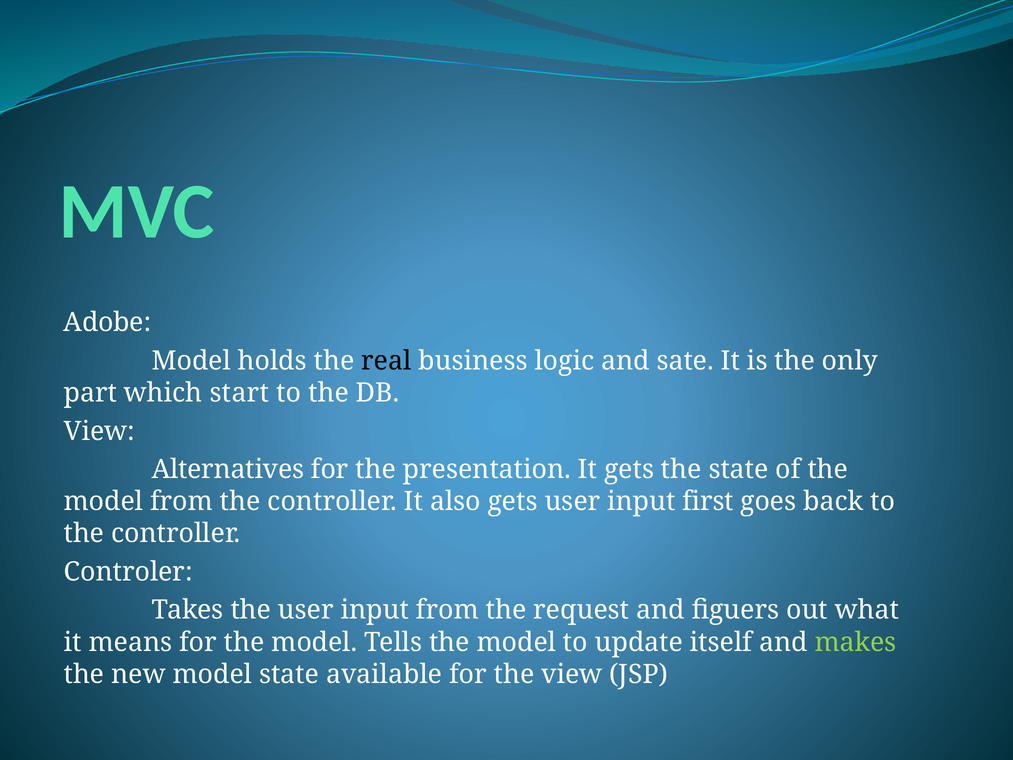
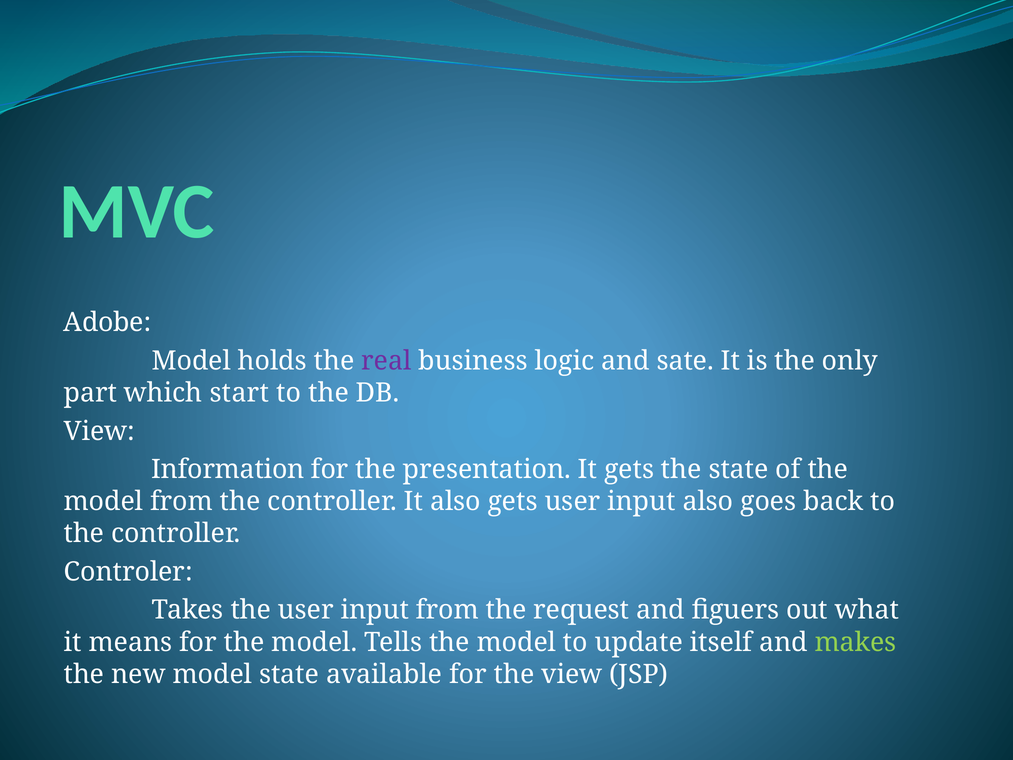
real colour: black -> purple (386, 361)
Alternatives: Alternatives -> Information (228, 469)
input first: first -> also (708, 501)
